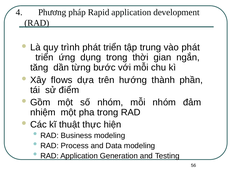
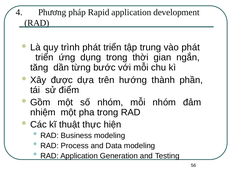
flows: flows -> được (62, 80)
